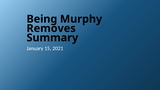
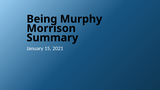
Removes: Removes -> Morrison (51, 28)
